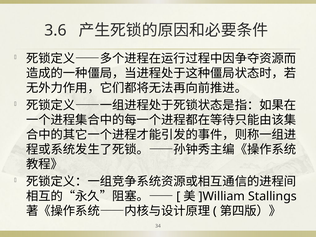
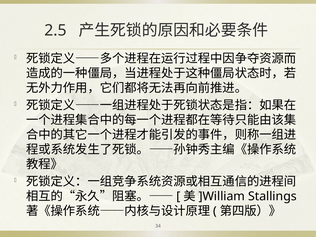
3.6: 3.6 -> 2.5 (55, 30)
